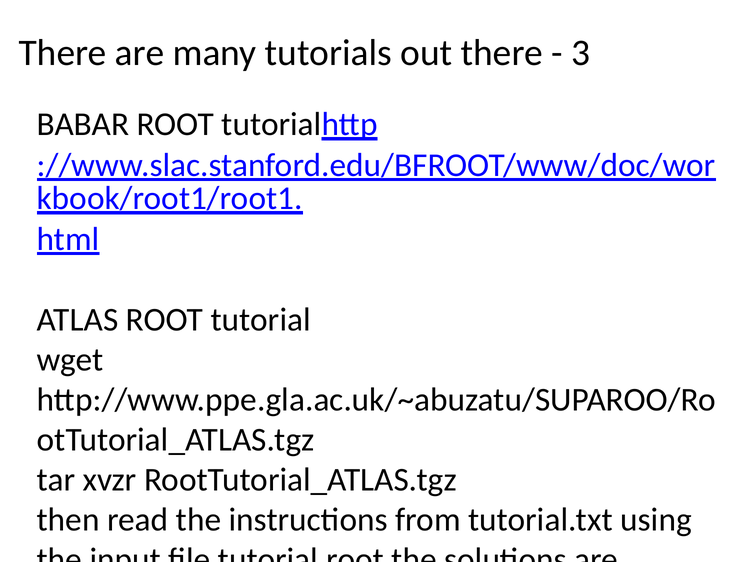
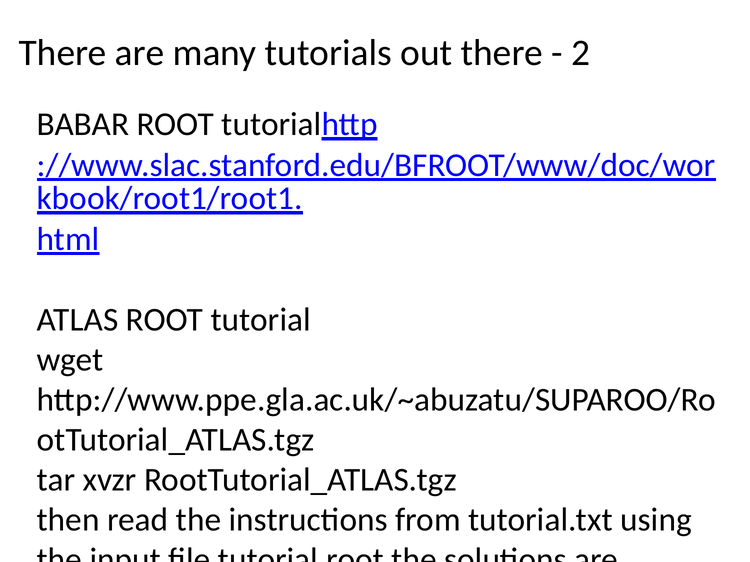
3: 3 -> 2 (581, 53)
